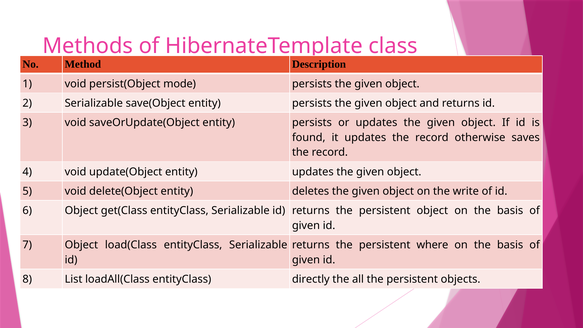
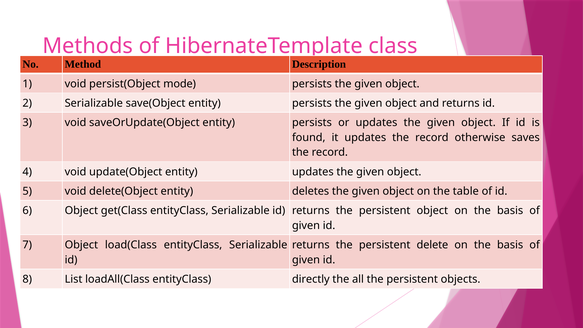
write: write -> table (466, 191)
where: where -> delete (432, 245)
